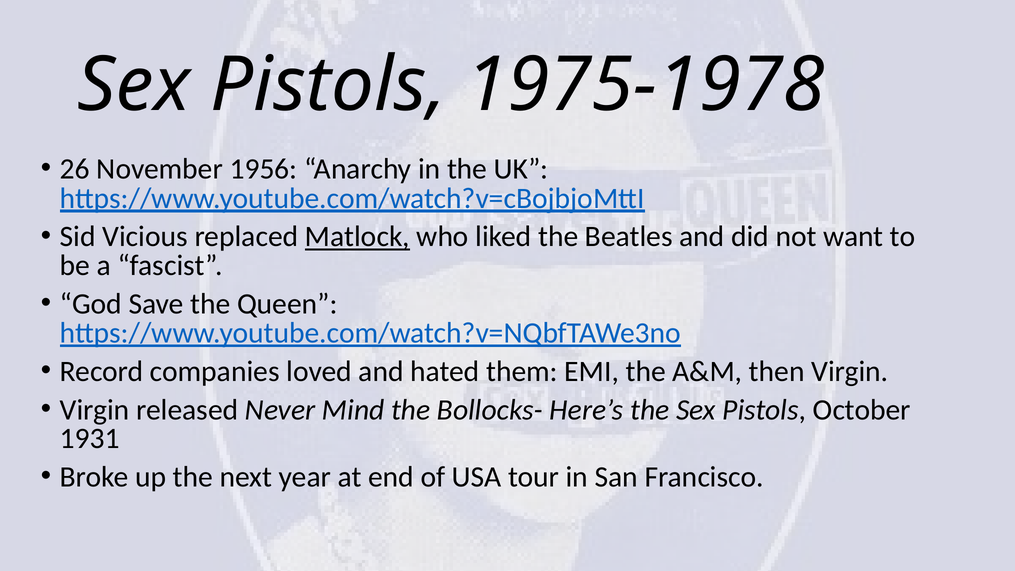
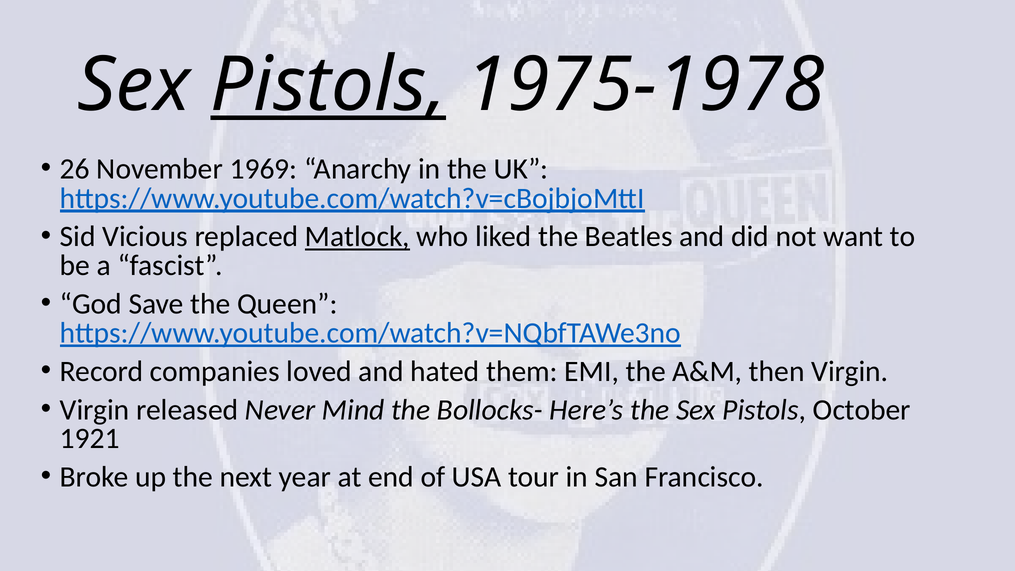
Pistols underline: none -> present (328, 85)
1956: 1956 -> 1969 (263, 169)
1931: 1931 -> 1921 (90, 438)
